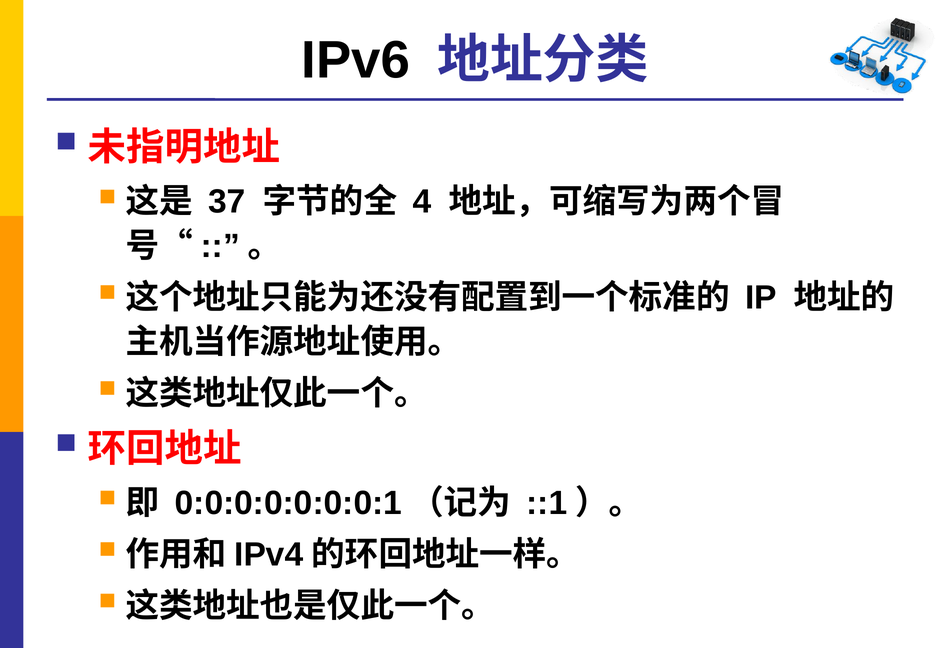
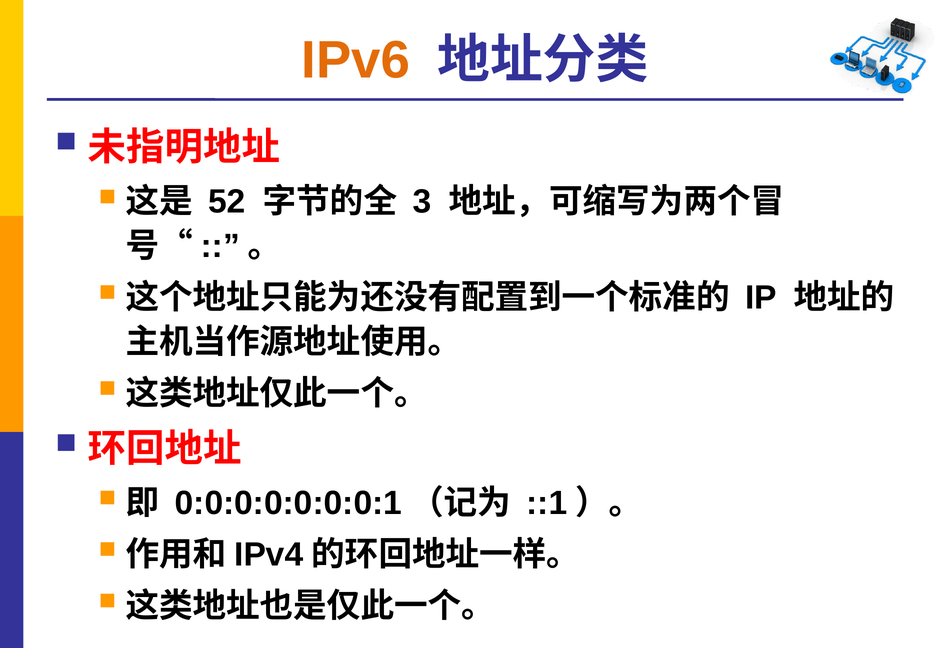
IPv6 colour: black -> orange (356, 60)
37: 37 -> 52 (227, 202)
4: 4 -> 3 (422, 202)
